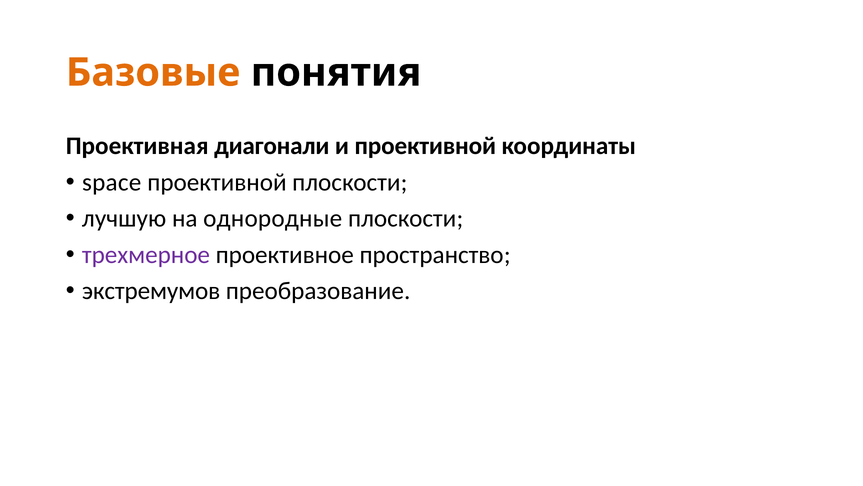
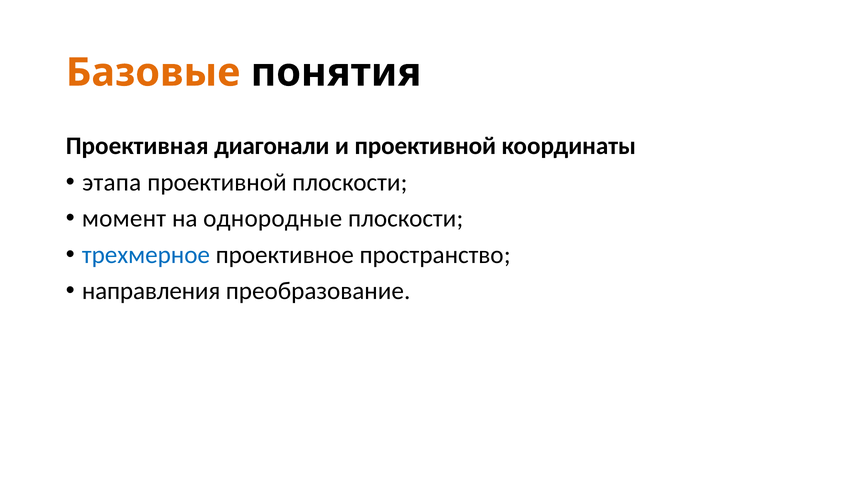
space: space -> этапа (112, 182)
лучшую: лучшую -> момент (124, 218)
трехмерное colour: purple -> blue (146, 254)
экстремумов: экстремумов -> направления (151, 291)
